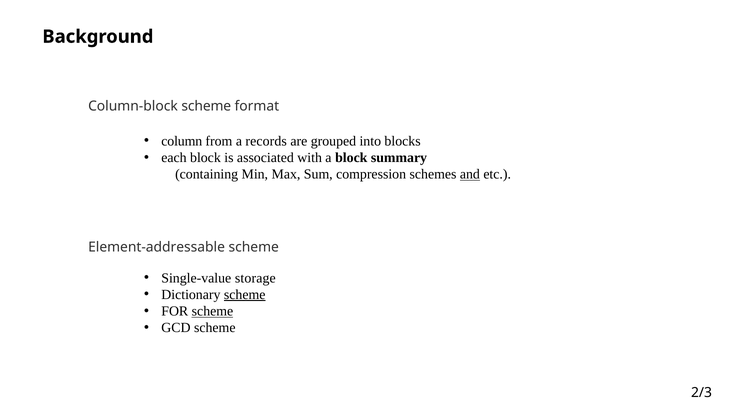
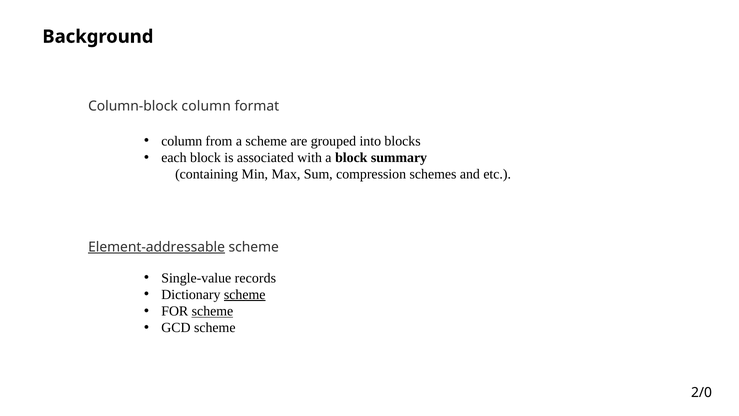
Column-block scheme: scheme -> column (206, 106)
a records: records -> scheme (266, 141)
and underline: present -> none (470, 174)
Element-addressable underline: none -> present (157, 247)
storage: storage -> records (255, 278)
2/3: 2/3 -> 2/0 (702, 392)
